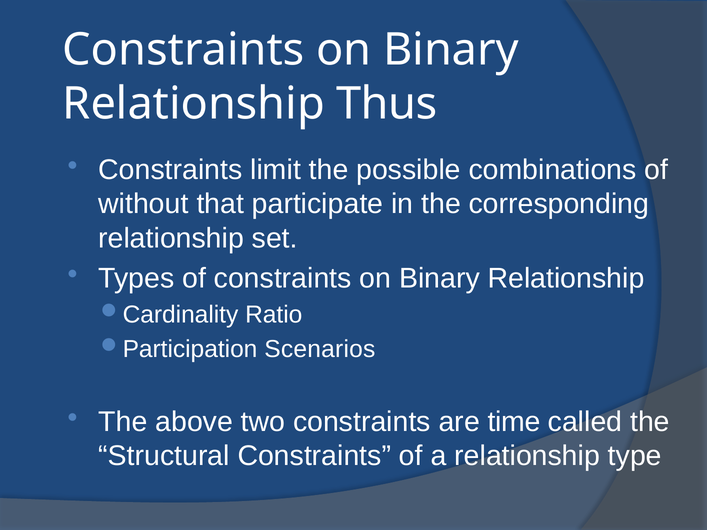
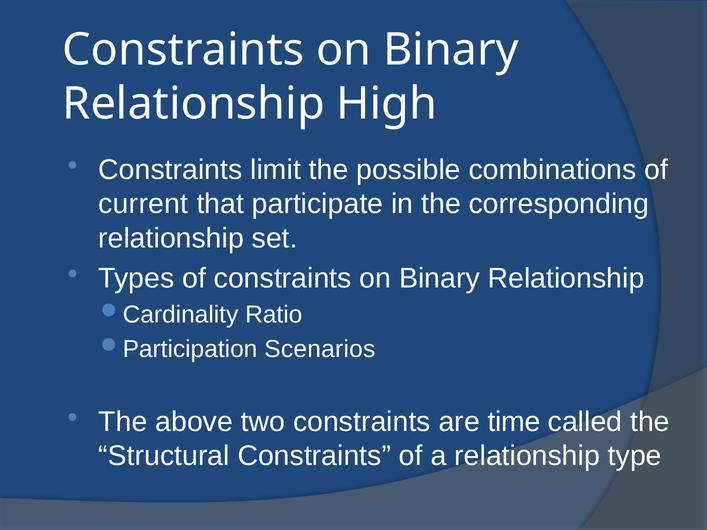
Thus: Thus -> High (387, 104)
without: without -> current (143, 204)
